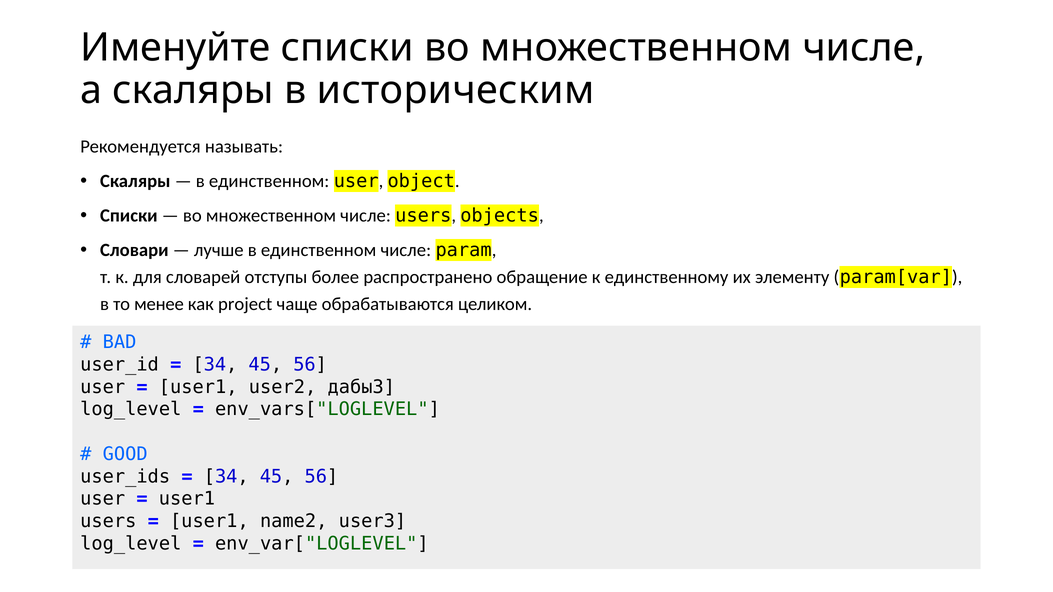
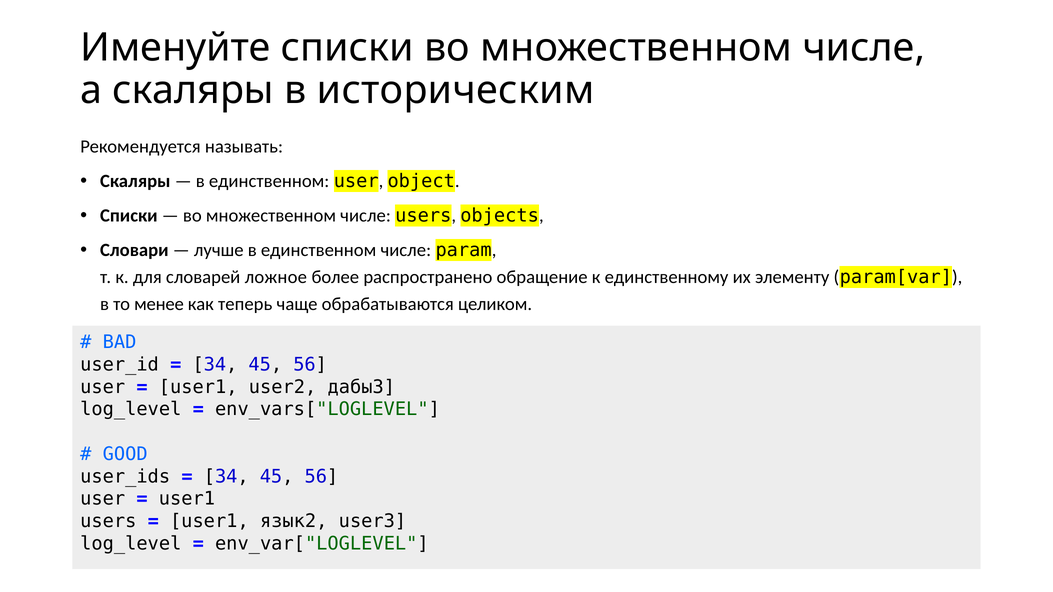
отступы: отступы -> ложное (276, 277)
project: project -> теперь (245, 304)
name2: name2 -> язык2 (294, 521)
